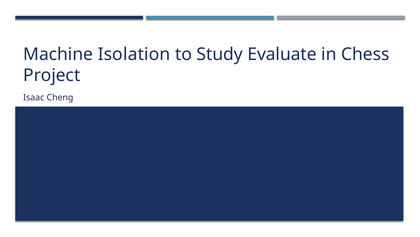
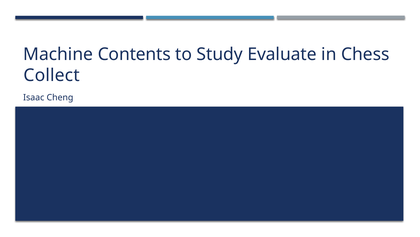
Isolation: Isolation -> Contents (134, 54)
Project: Project -> Collect (52, 75)
